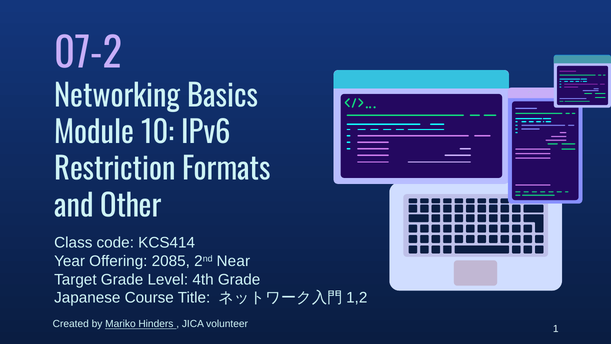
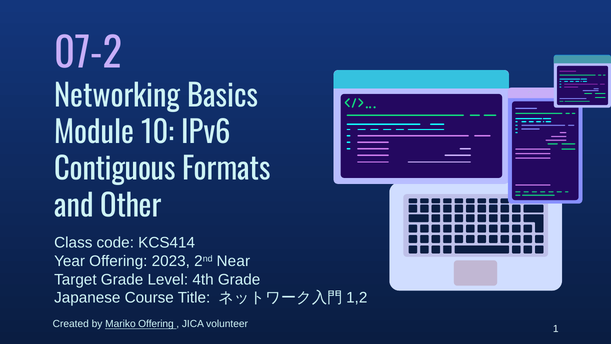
Restriction: Restriction -> Contiguous (115, 170)
2085: 2085 -> 2023 (171, 261)
Mariko Hinders: Hinders -> Offering (156, 324)
